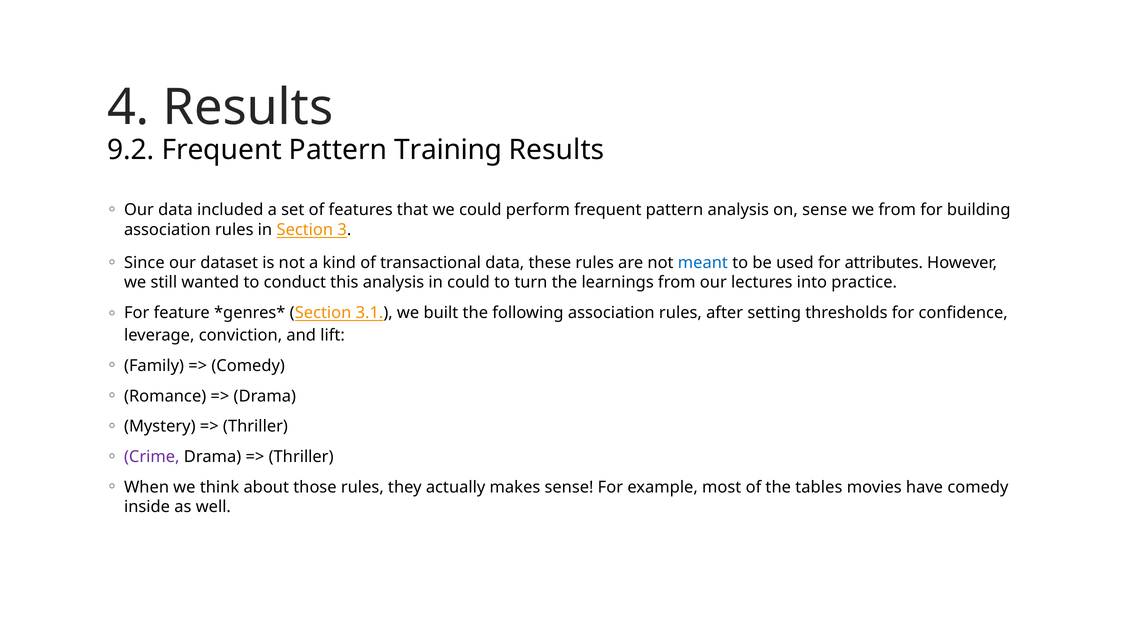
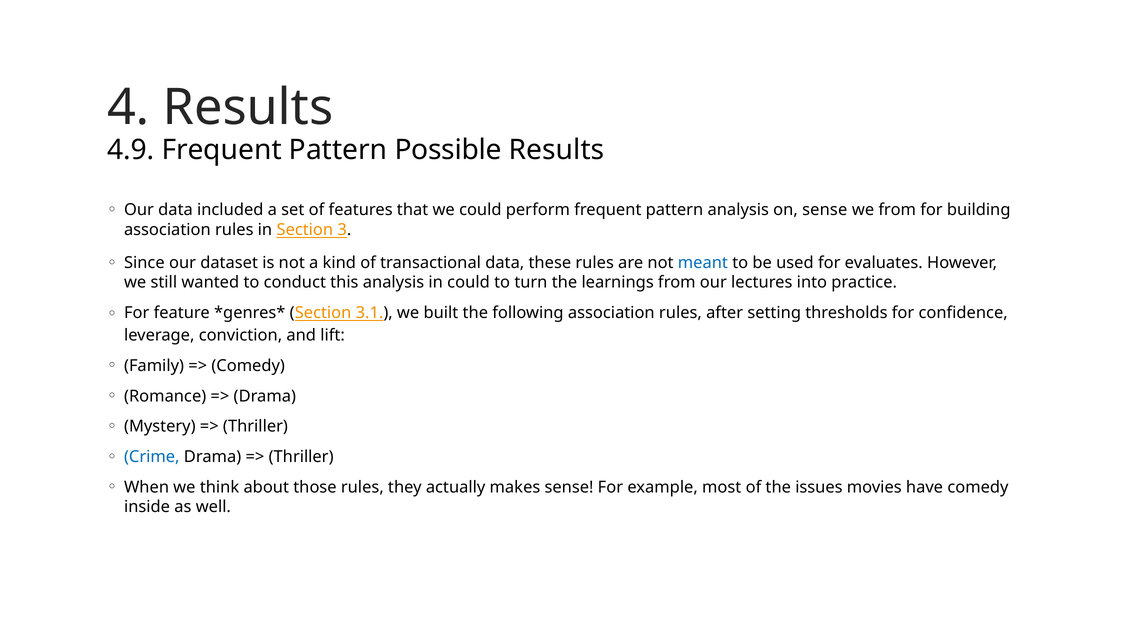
9.2: 9.2 -> 4.9 (131, 150)
Training: Training -> Possible (448, 150)
attributes: attributes -> evaluates (884, 263)
Crime colour: purple -> blue (152, 456)
tables: tables -> issues (819, 487)
